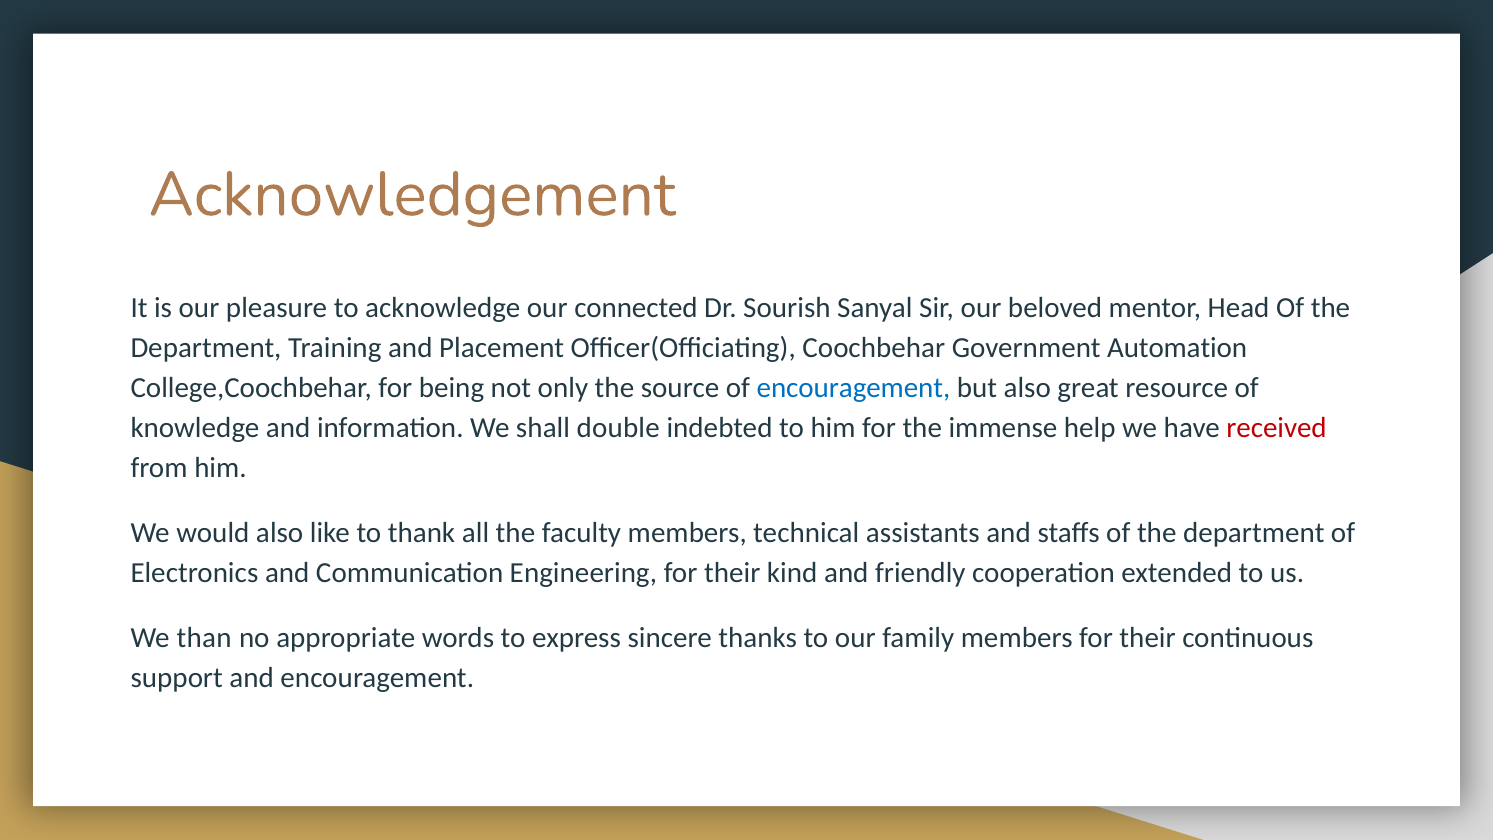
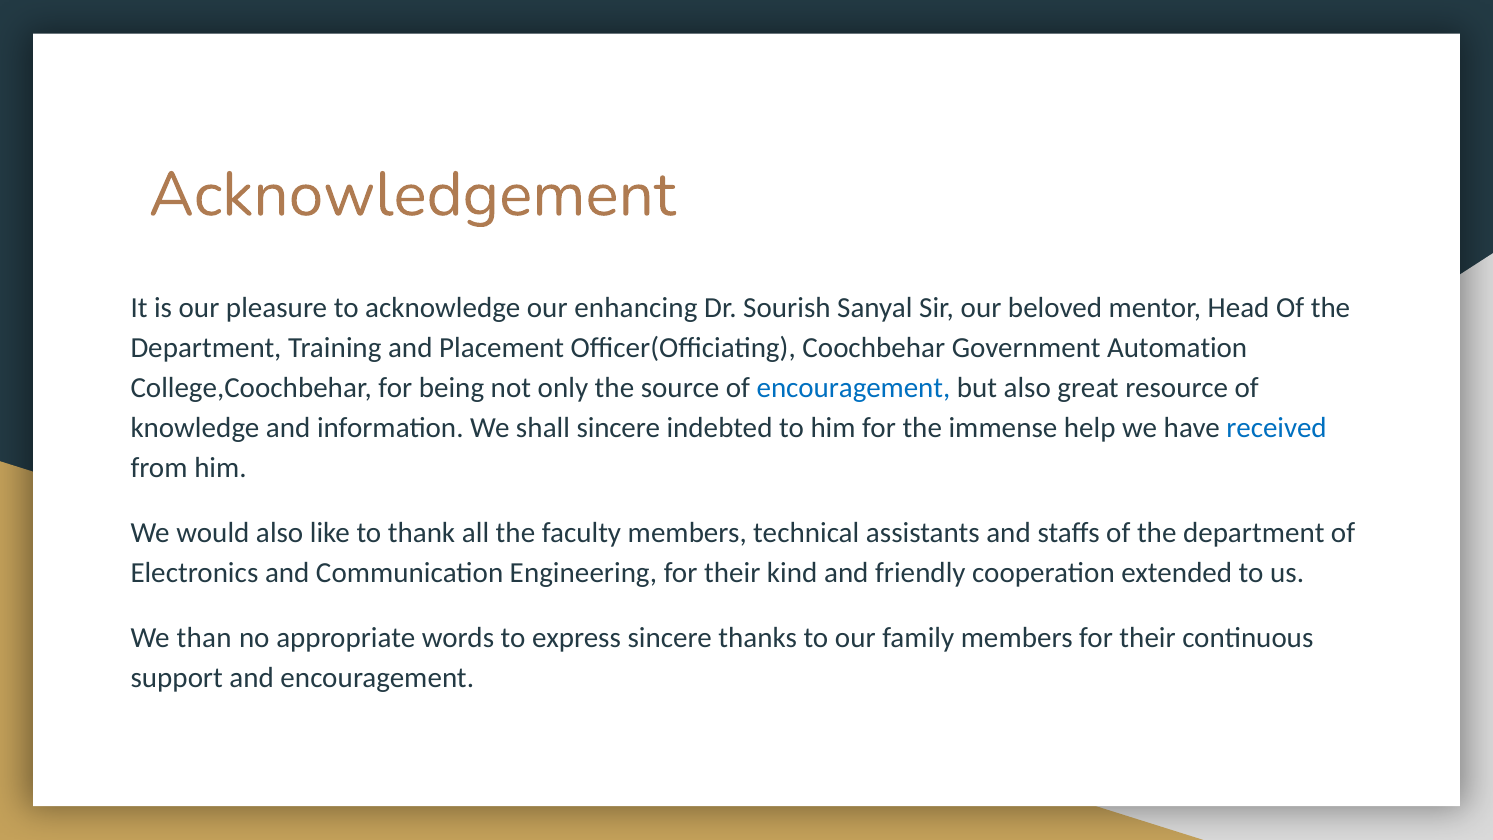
connected: connected -> enhancing (636, 308)
shall double: double -> sincere (618, 428)
received colour: red -> blue (1277, 428)
